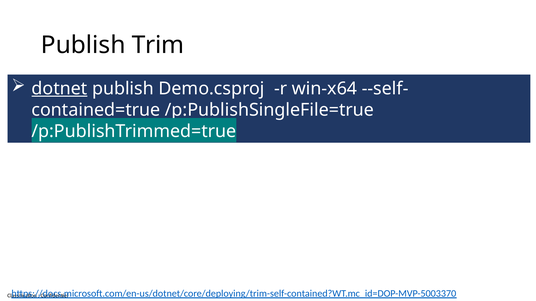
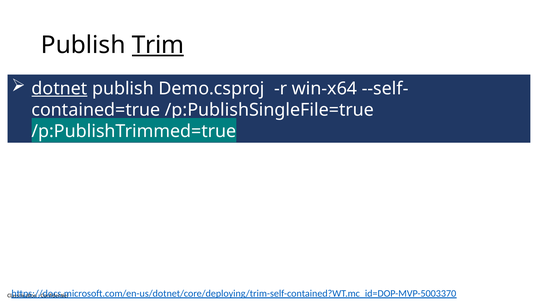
Trim underline: none -> present (158, 45)
